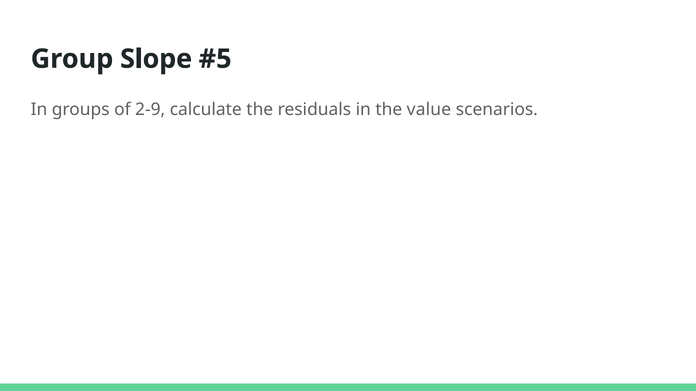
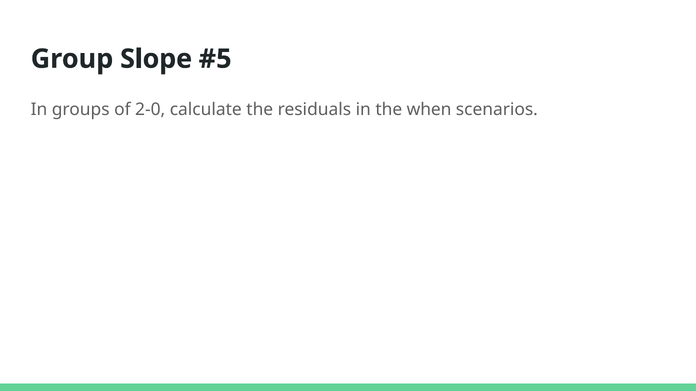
2-9: 2-9 -> 2-0 (150, 109)
value: value -> when (429, 109)
